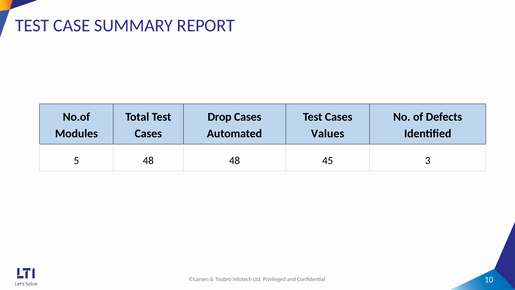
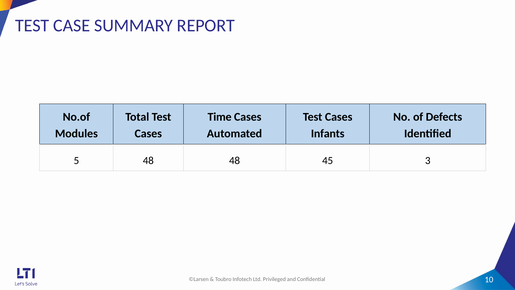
Drop: Drop -> Time (220, 117)
Values: Values -> Infants (328, 133)
